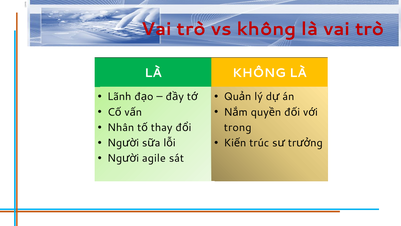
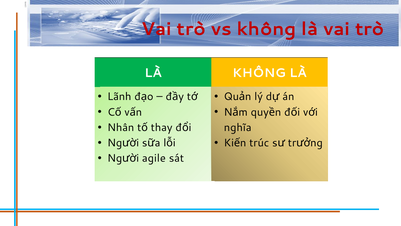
trong: trong -> nghĩa (238, 127)
